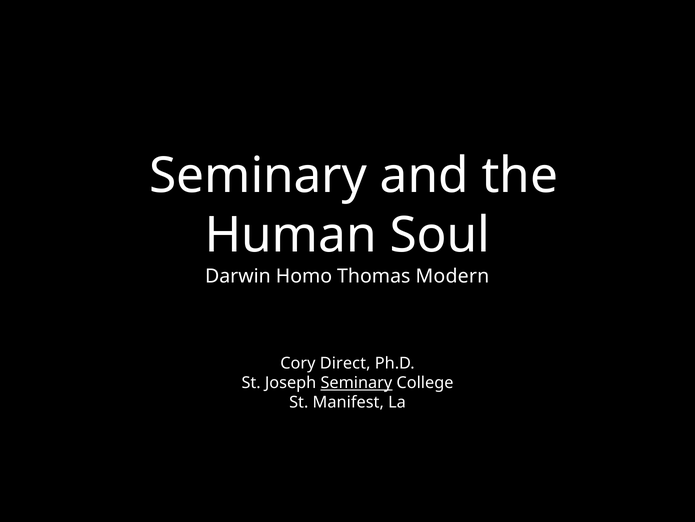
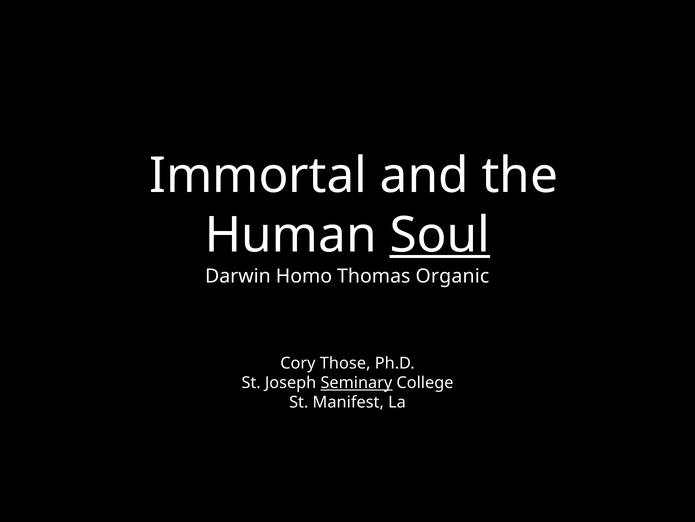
Seminary: Seminary -> Immortal (258, 175)
Soul underline: none -> present (440, 235)
Modern: Modern -> Organic (452, 276)
Direct: Direct -> Those (345, 363)
